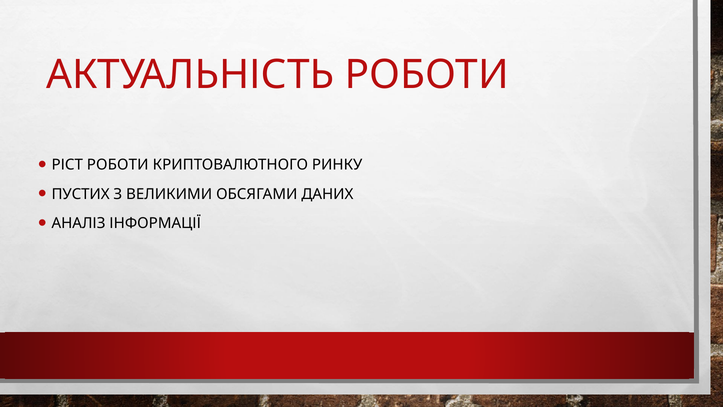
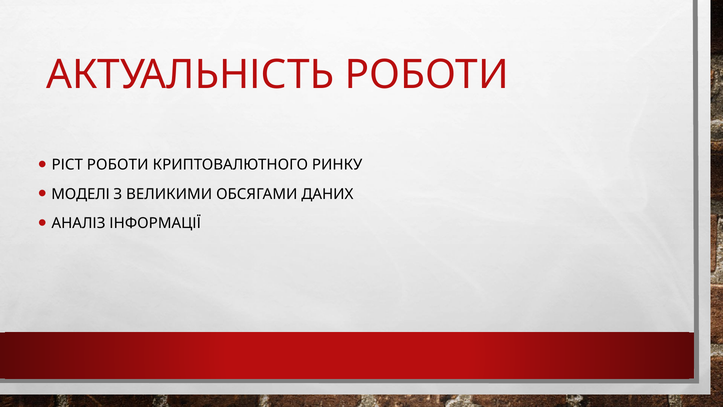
ПУСТИХ: ПУСТИХ -> МОДЕЛІ (81, 194)
